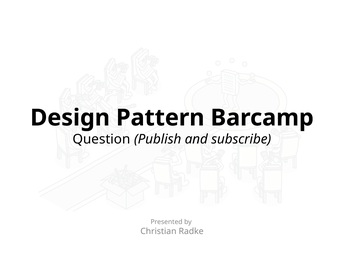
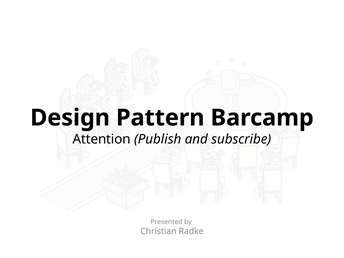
Question: Question -> Attention (102, 139)
